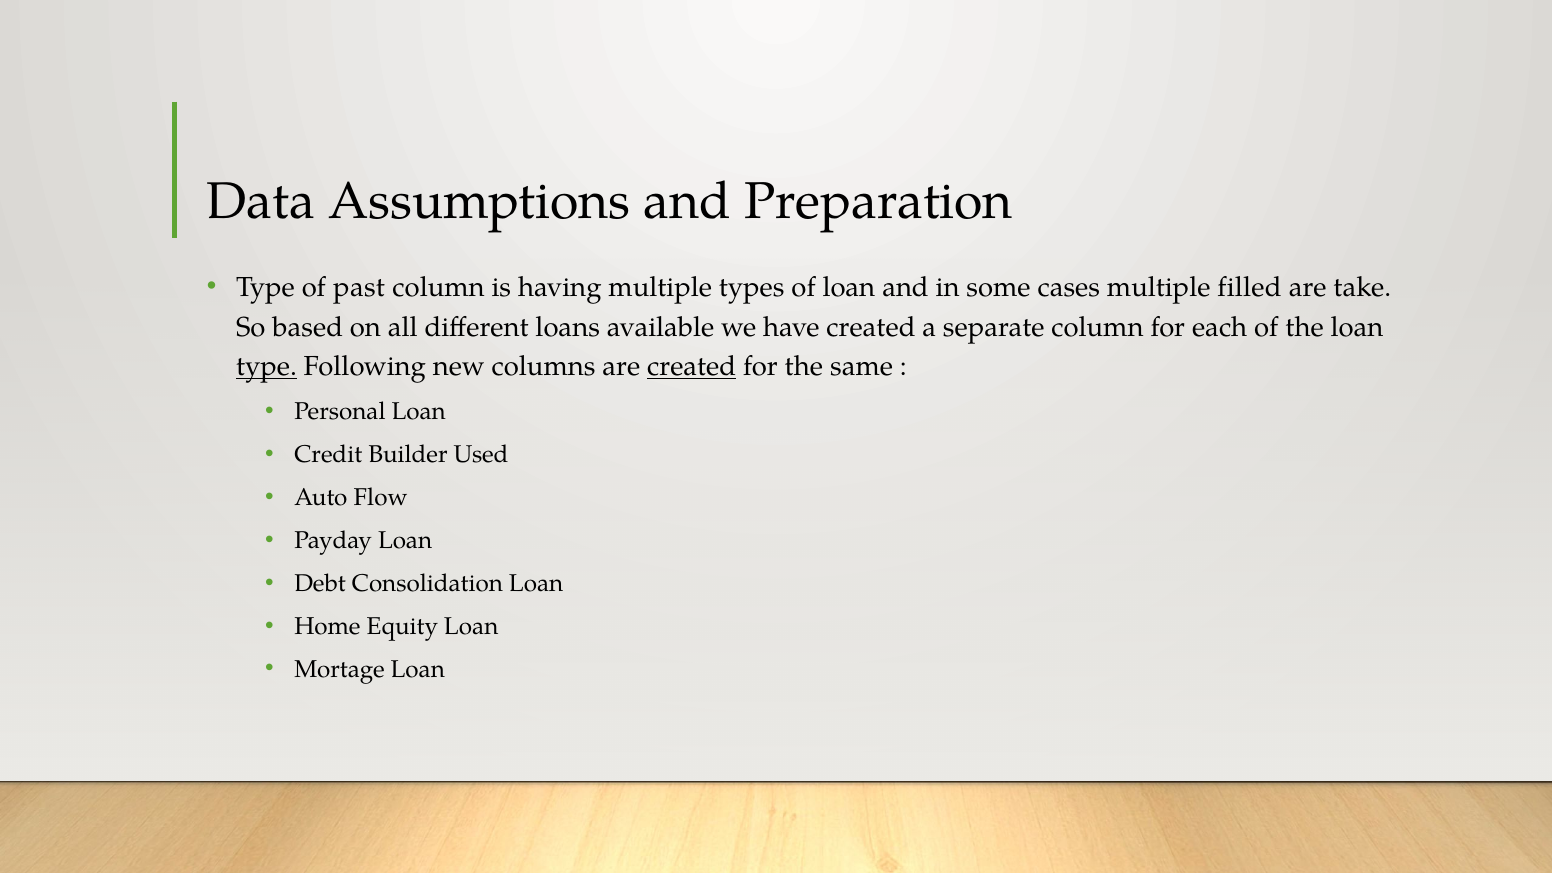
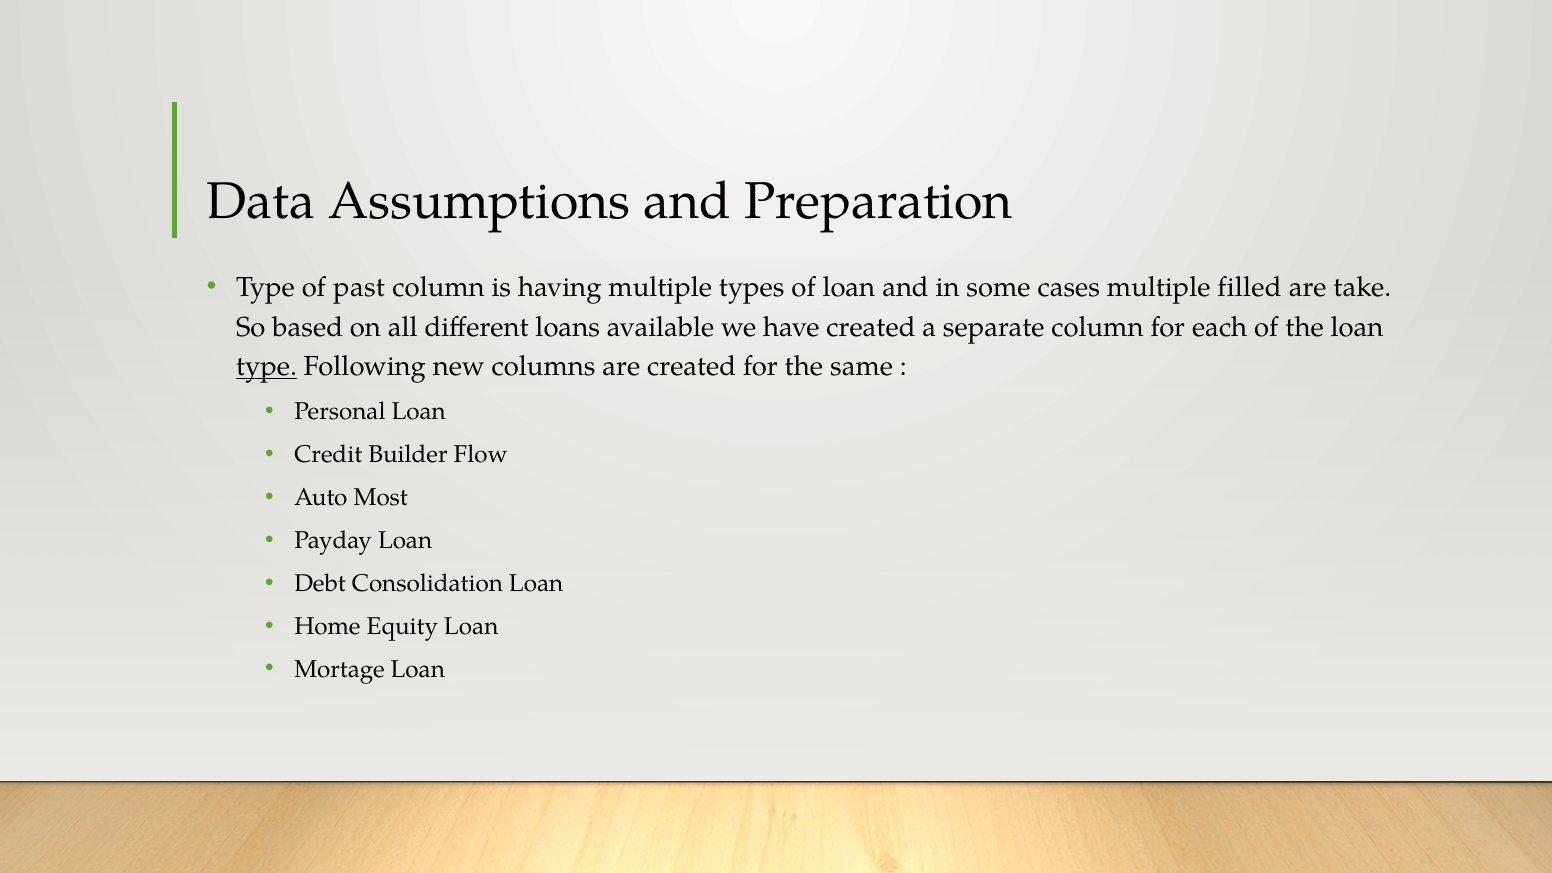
created underline: present -> none (692, 367)
Used: Used -> Flow (481, 454)
Flow: Flow -> Most (381, 497)
